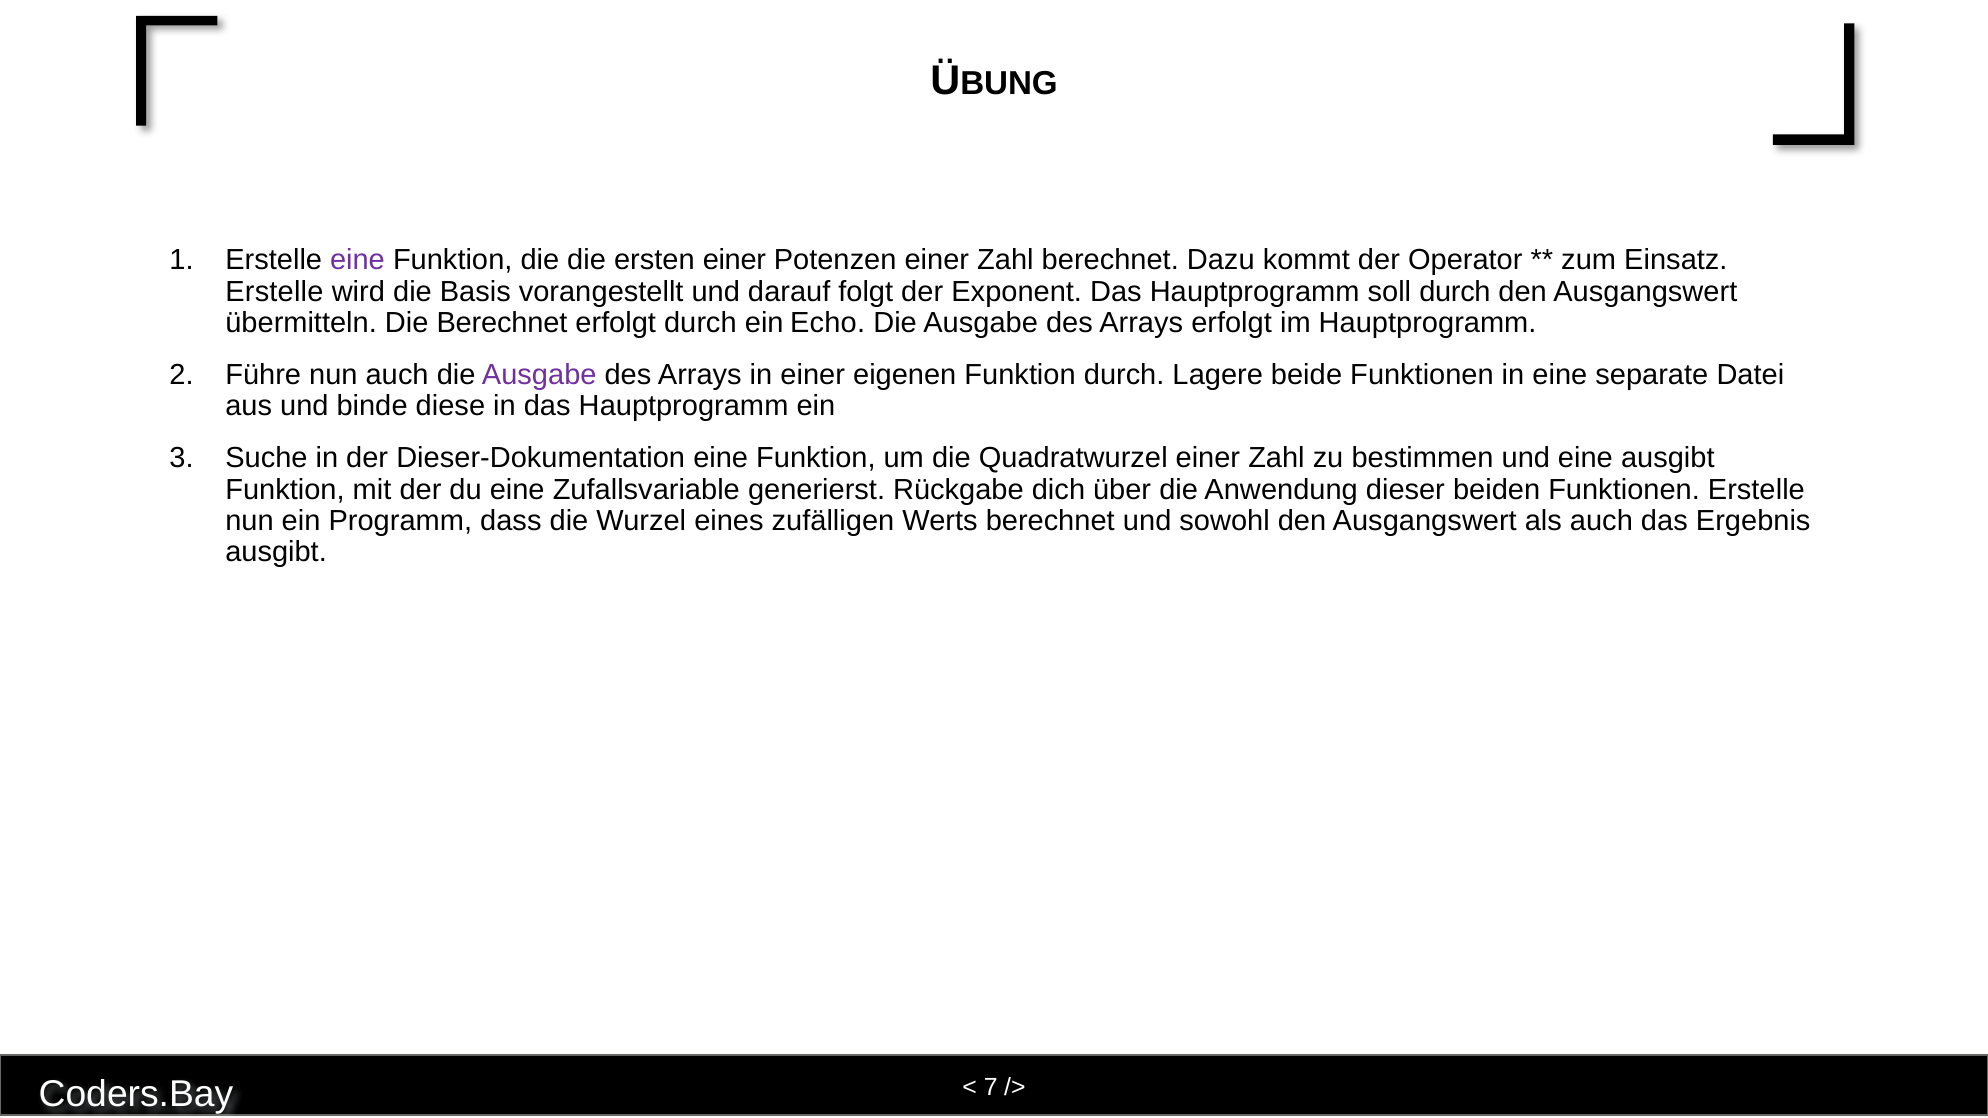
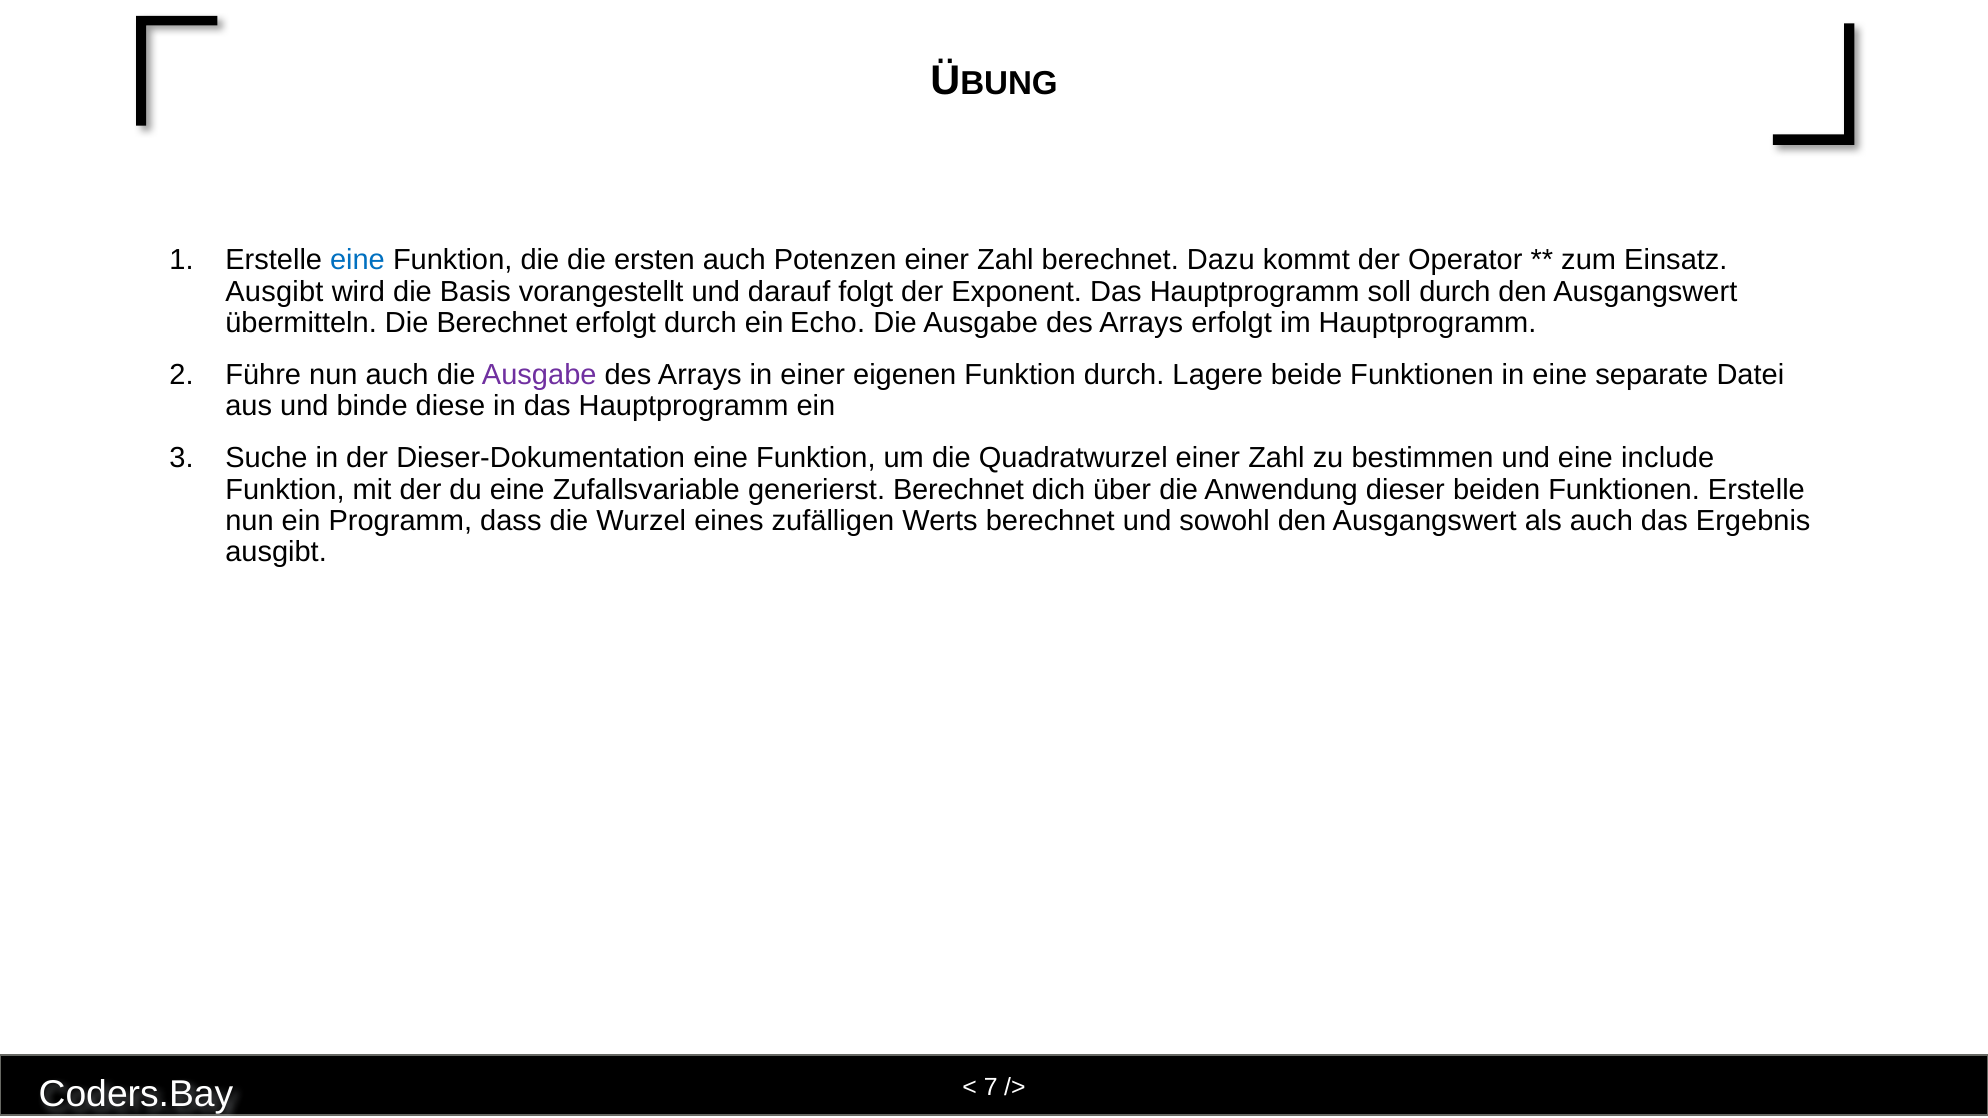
eine colour: purple -> blue (357, 260)
ersten einer: einer -> auch (734, 260)
Erstelle: Erstelle -> Ausgibt (274, 292)
eine ausgibt: ausgibt -> include (1668, 458)
generierst Rückgabe: Rückgabe -> Berechnet (958, 490)
